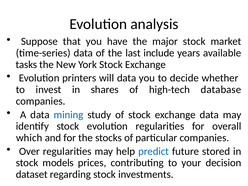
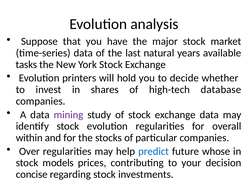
include: include -> natural (159, 53)
will data: data -> hold (127, 78)
mining colour: blue -> purple (69, 115)
which: which -> within (29, 138)
stored: stored -> whose (216, 151)
dataset: dataset -> concise (32, 174)
